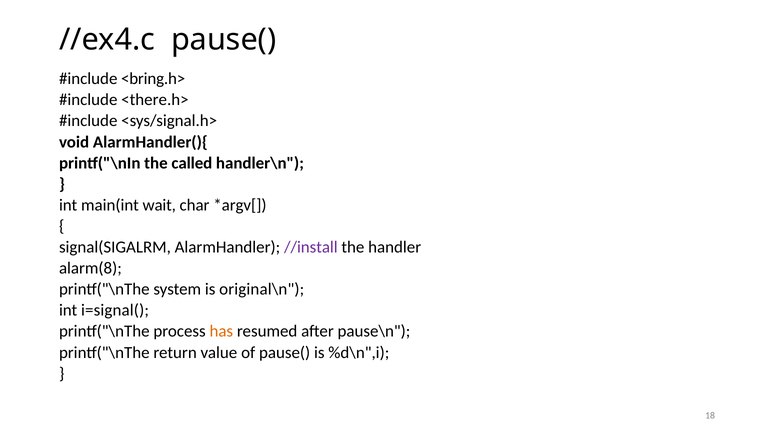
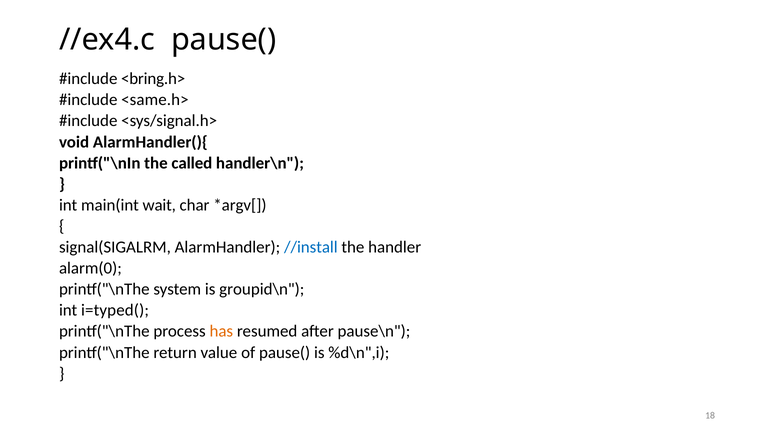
<there.h>: <there.h> -> <same.h> (155, 100)
//install colour: purple -> blue (311, 247)
alarm(8: alarm(8 -> alarm(0 (90, 268)
original\n: original\n -> groupid\n (262, 290)
i=signal(: i=signal( -> i=typed( (115, 311)
